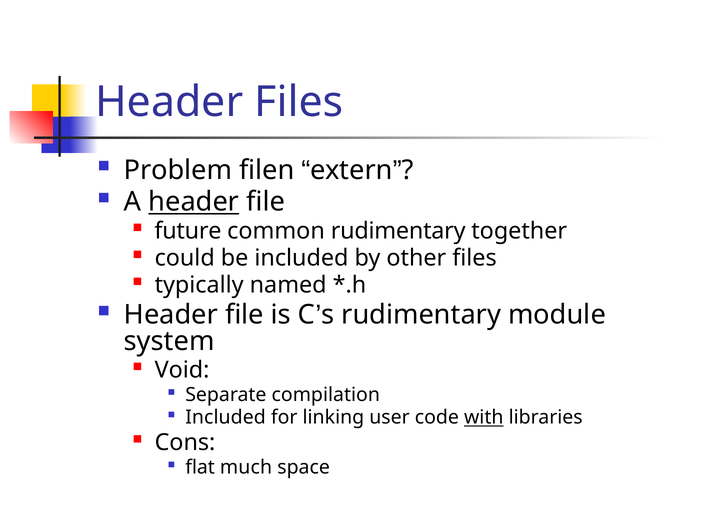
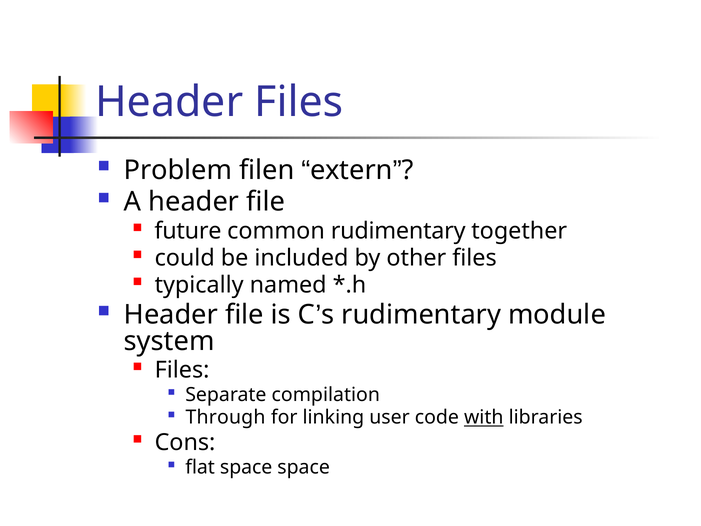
header underline: present -> none (194, 202)
Void: Void -> Files (182, 370)
Included: Included -> Through (225, 417)
flat much: much -> space (246, 467)
